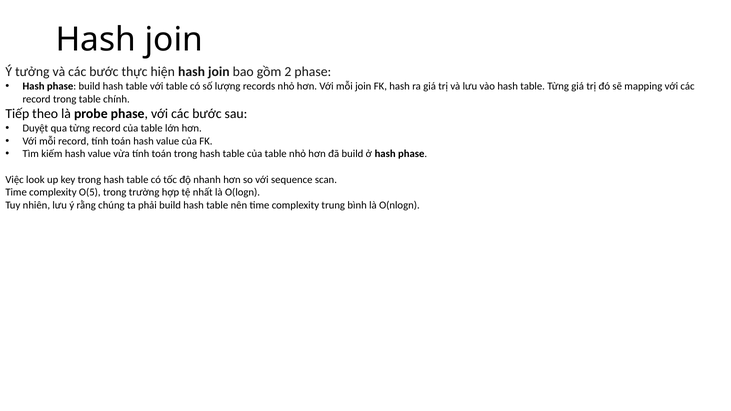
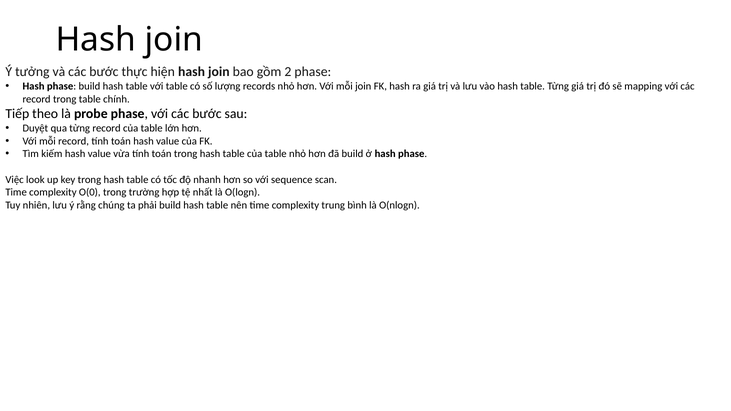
O(5: O(5 -> O(0 (90, 192)
